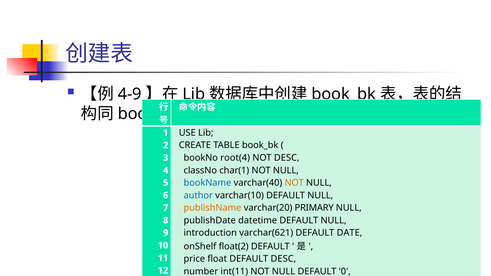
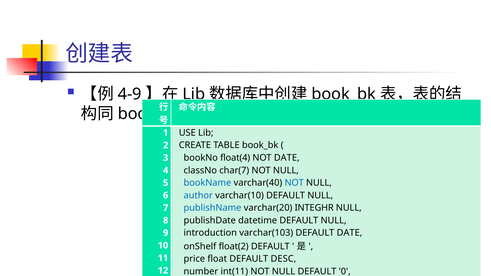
root(4: root(4 -> float(4 (235, 158)
NOT DESC: DESC -> DATE (287, 158)
char(1: char(1 -> char(7 (234, 170)
NOT colour: orange -> blue (294, 183)
publishName colour: orange -> blue (213, 208)
varchar(20 PRIMARY: PRIMARY -> INTEGHR (314, 208)
varchar(621: varchar(621 -> varchar(103 (266, 233)
